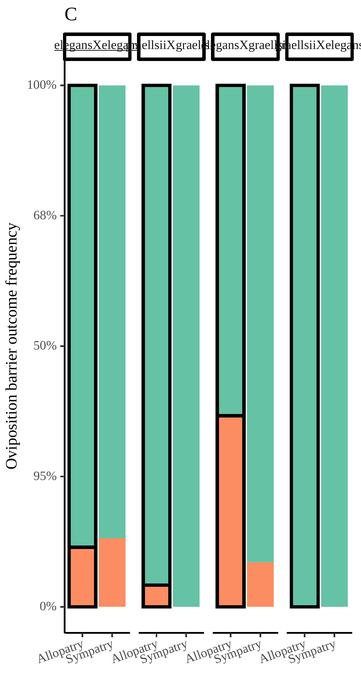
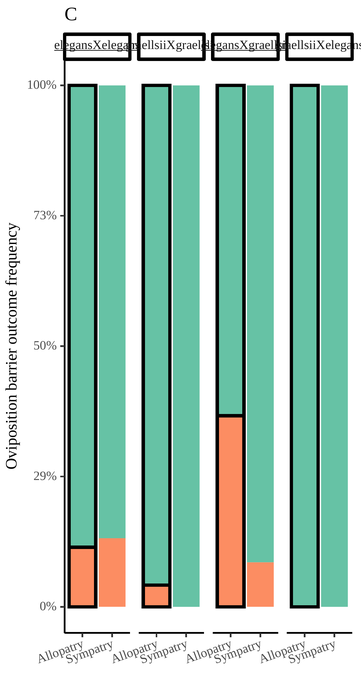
elegansXgraellsii underline: none -> present (245, 45)
68%: 68% -> 73% (45, 215)
95%: 95% -> 29% (45, 476)
